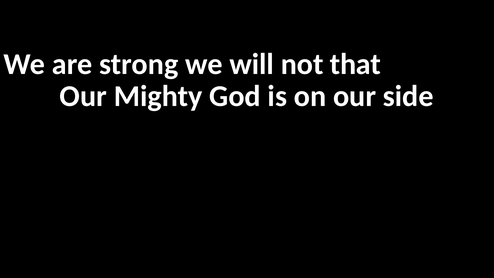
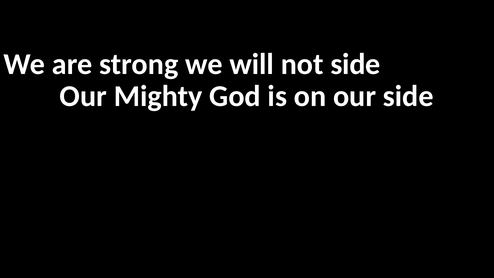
not that: that -> side (355, 64)
